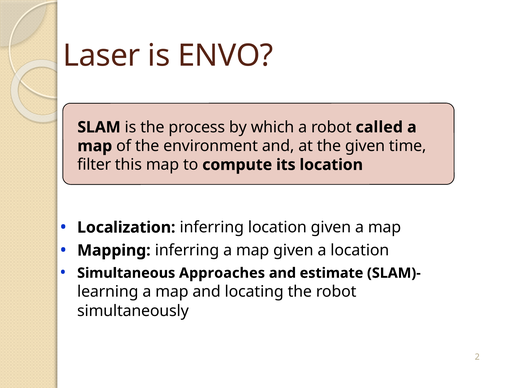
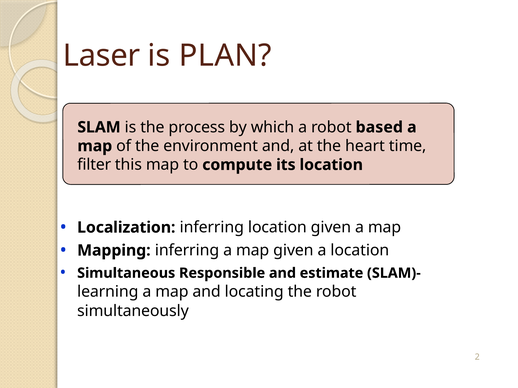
ENVO: ENVO -> PLAN (225, 56)
called: called -> based (379, 127)
the given: given -> heart (365, 146)
Approaches: Approaches -> Responsible (222, 273)
